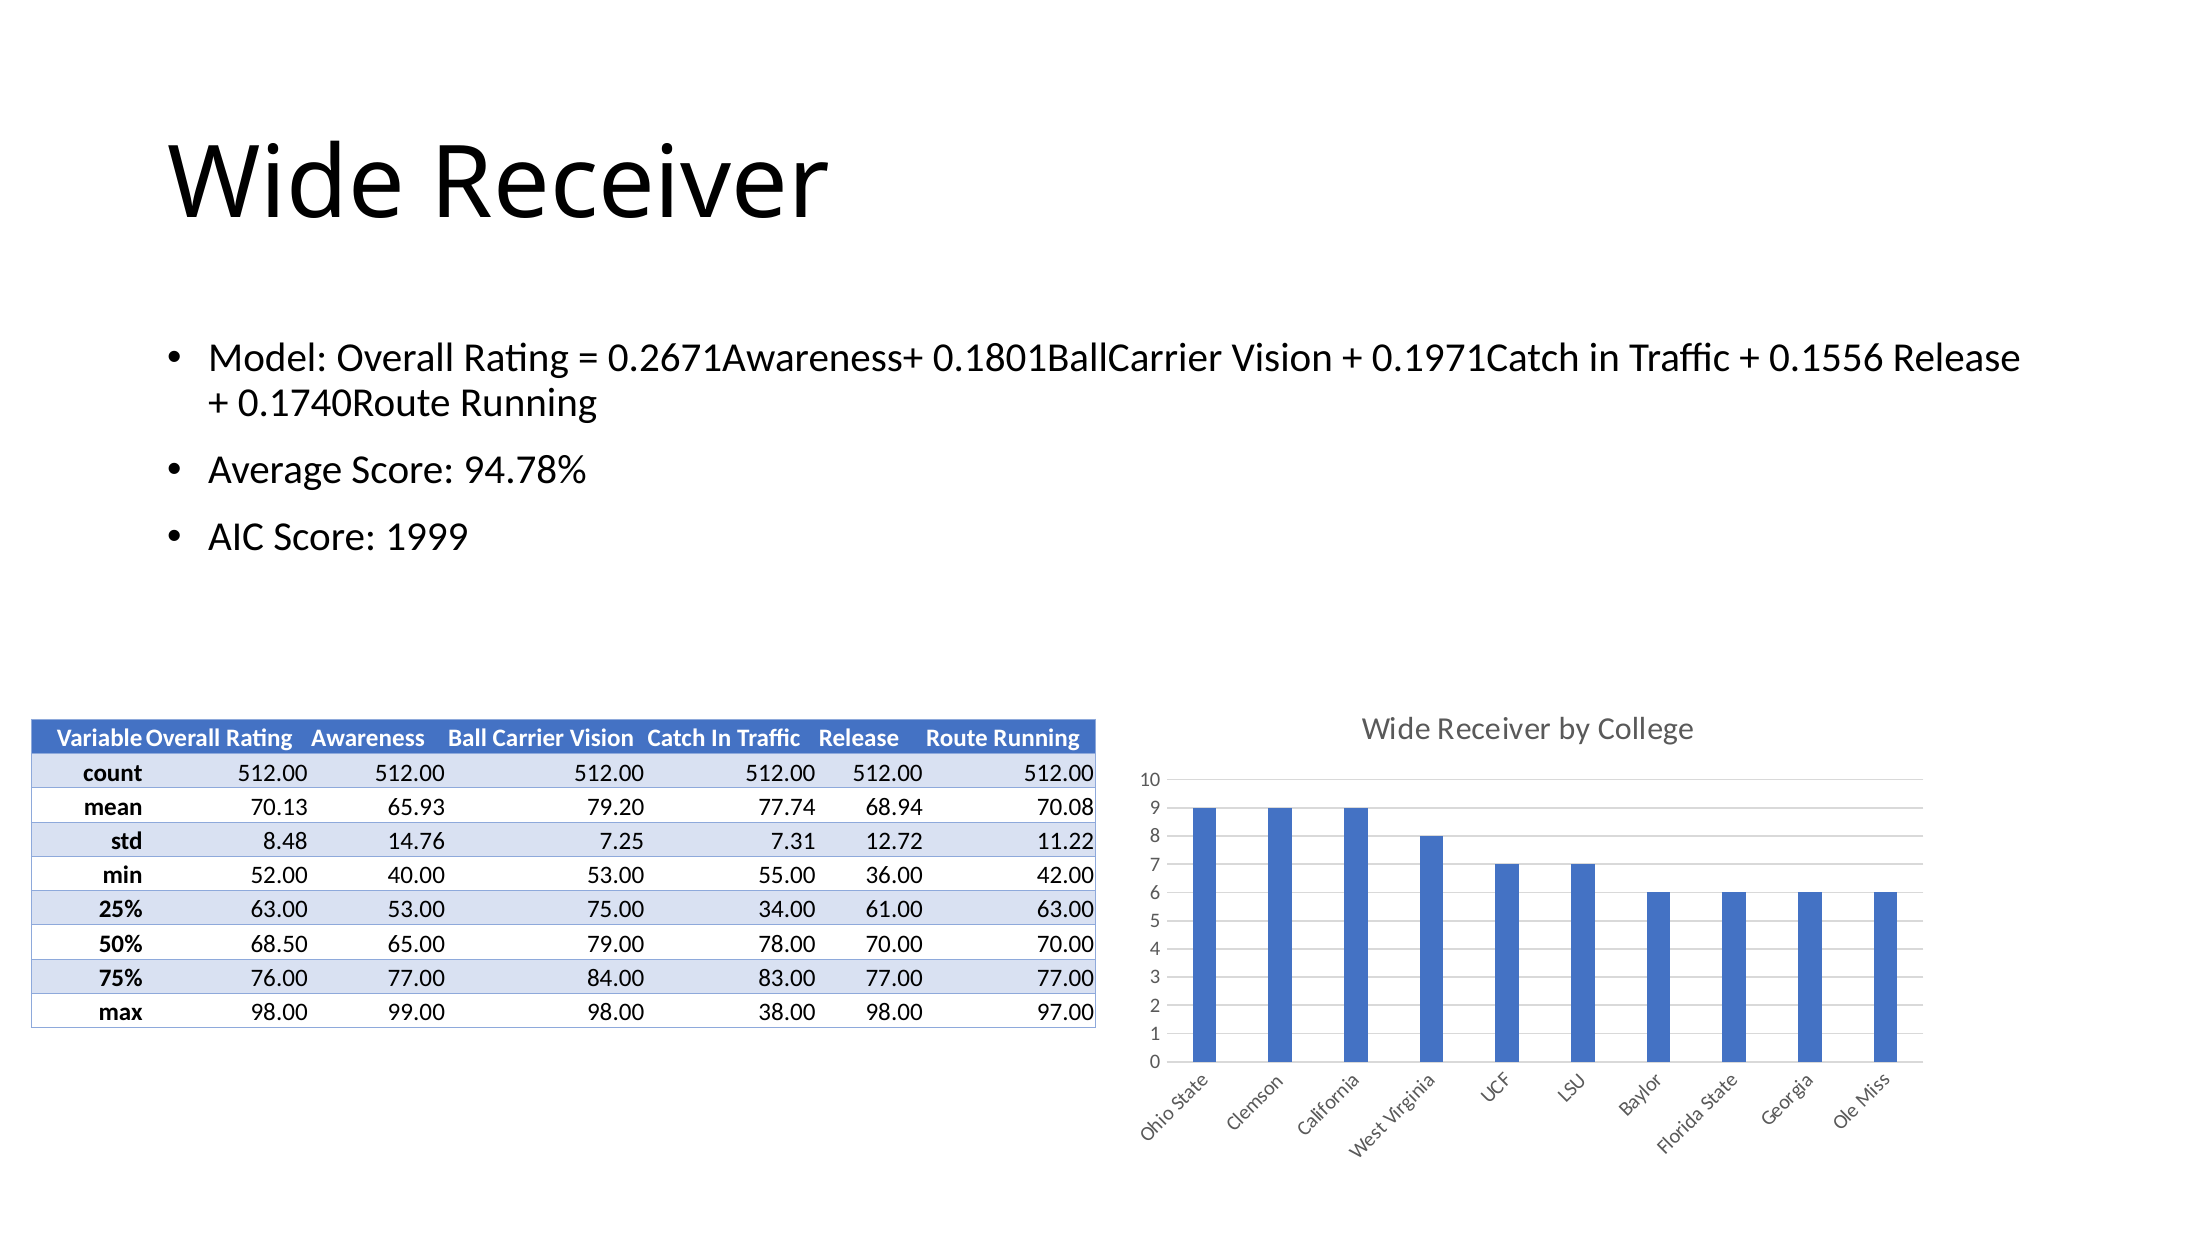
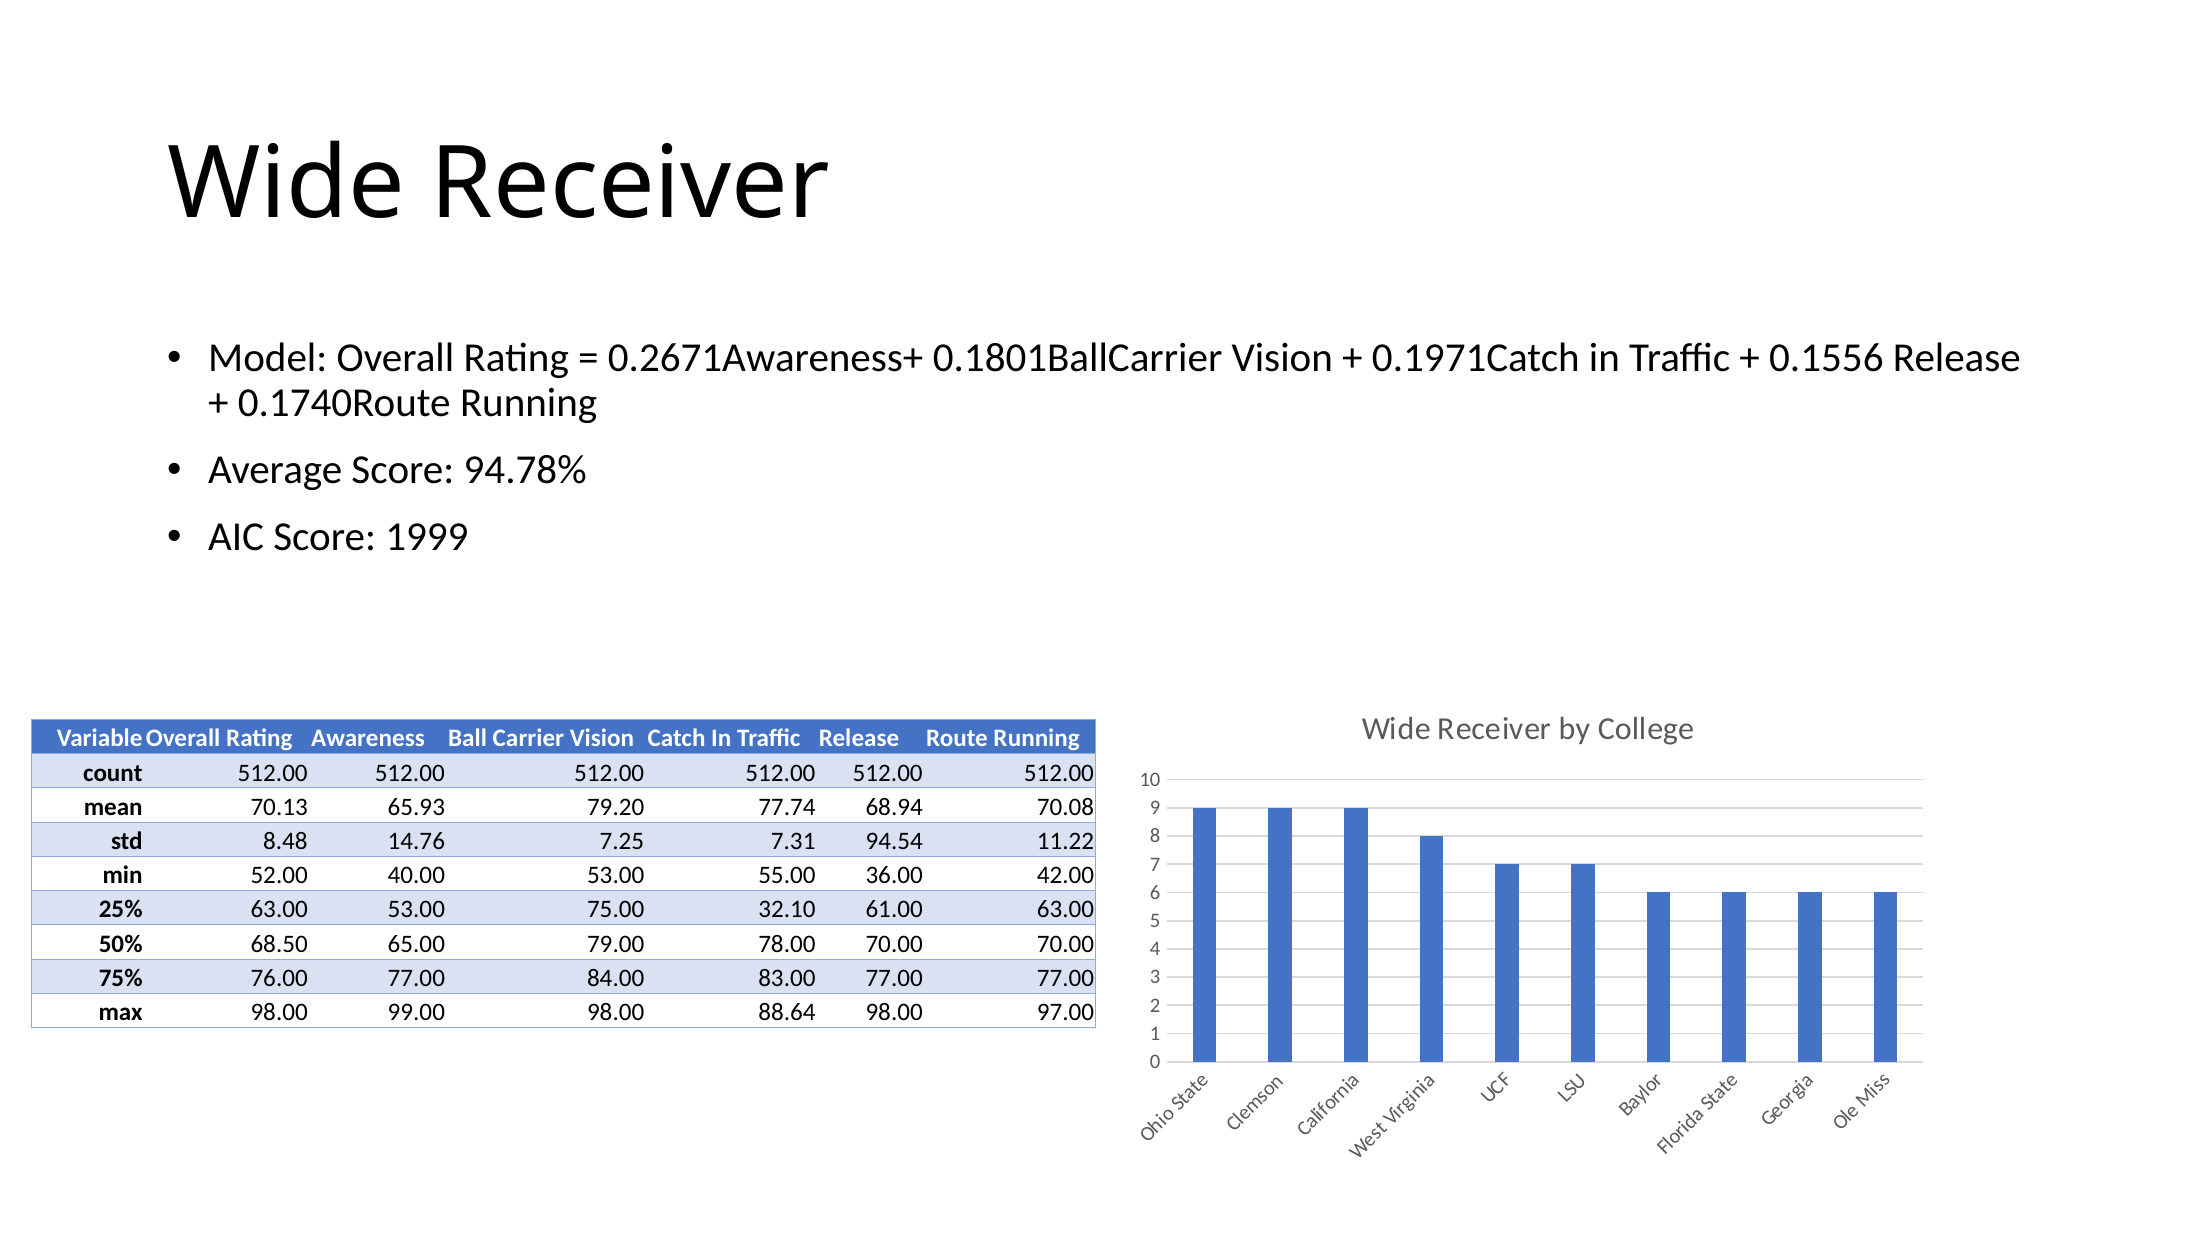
12.72: 12.72 -> 94.54 (894, 841)
34.00: 34.00 -> 32.10 (787, 910)
38.00: 38.00 -> 88.64 (787, 1012)
